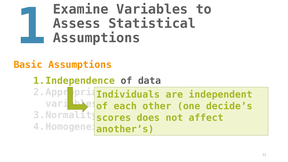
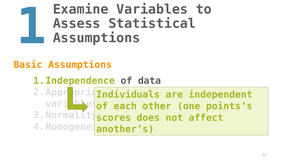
decide’s: decide’s -> points’s (229, 106)
